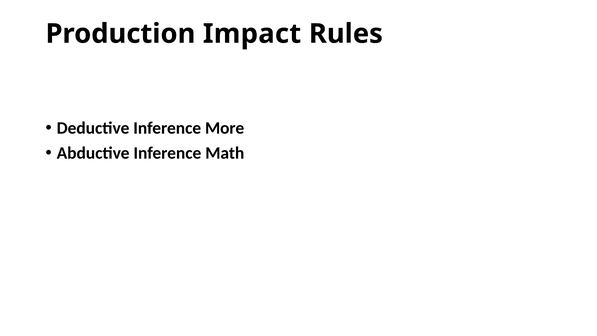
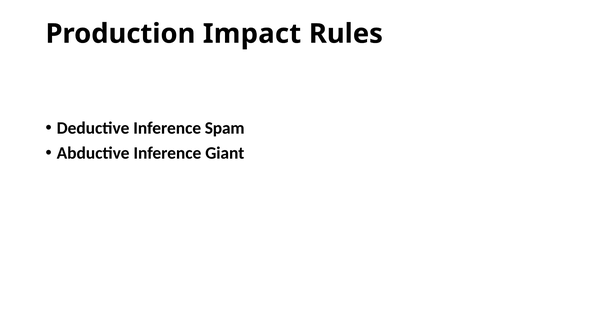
More: More -> Spam (225, 128)
Math: Math -> Giant (225, 153)
